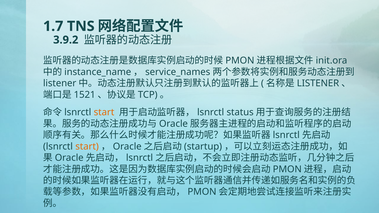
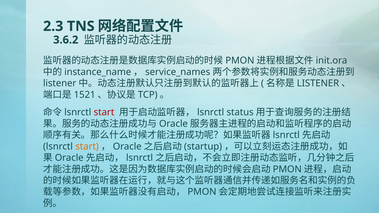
1.7: 1.7 -> 2.3 (53, 26)
3.9.2: 3.9.2 -> 3.6.2 (66, 40)
start colour: orange -> red (104, 112)
